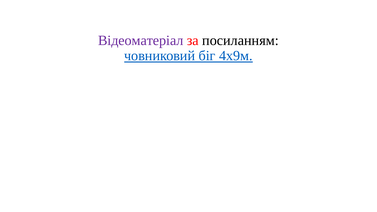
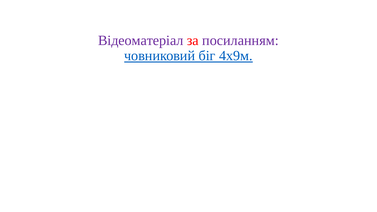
посиланням colour: black -> purple (240, 41)
